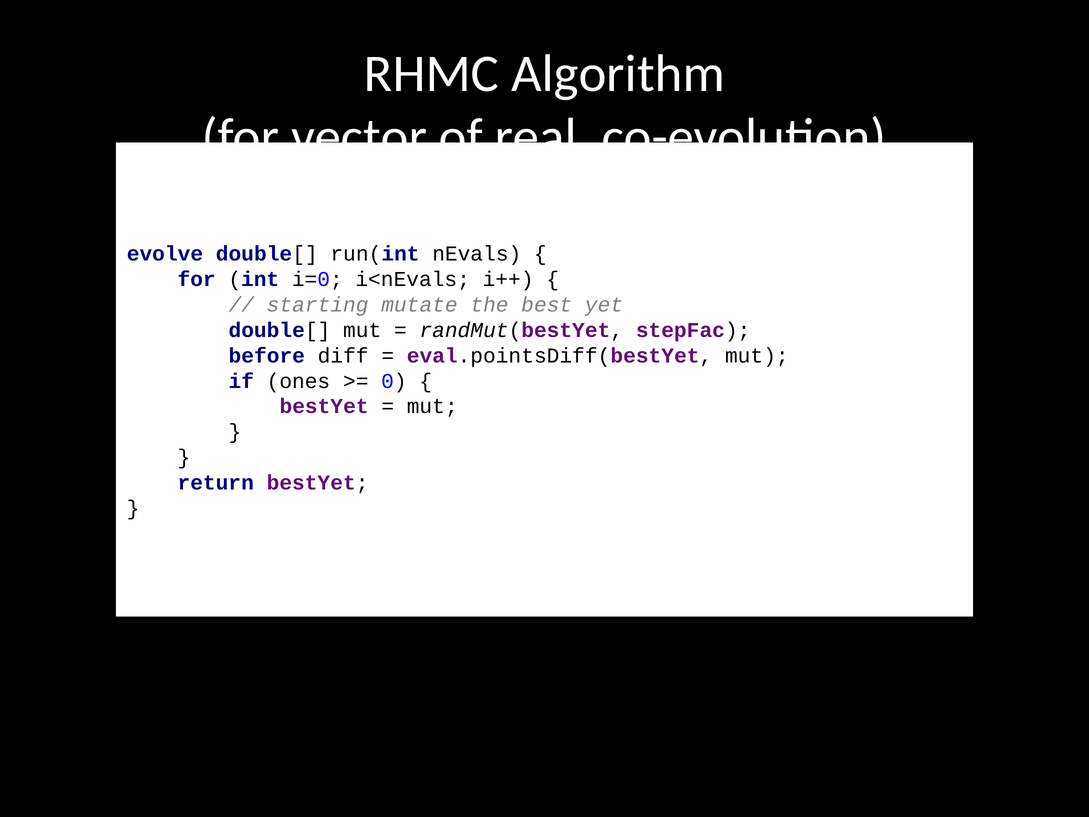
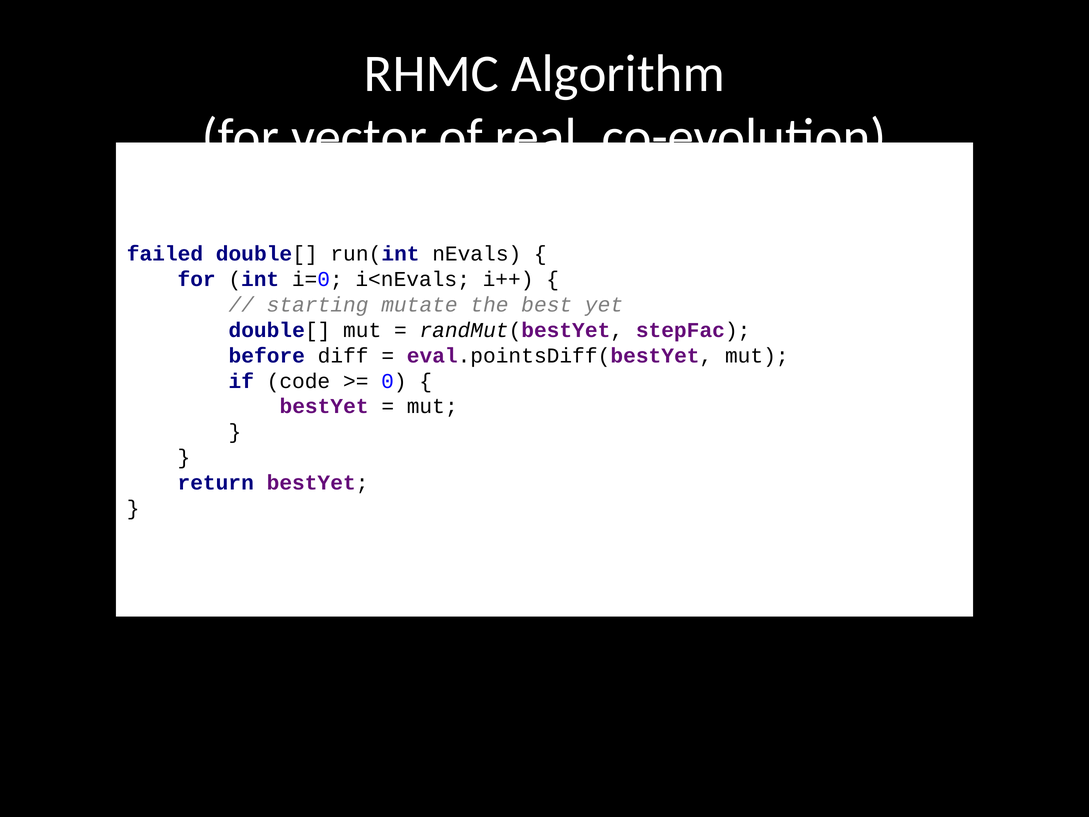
evolve: evolve -> failed (165, 254)
ones: ones -> code (298, 381)
